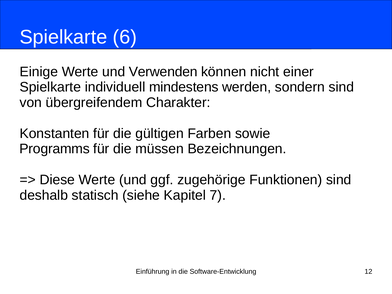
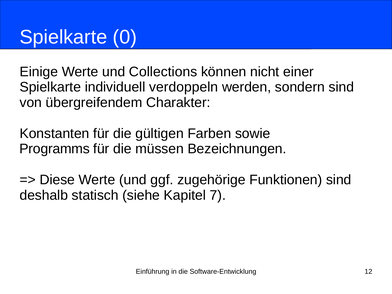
6: 6 -> 0 (125, 37)
Verwenden: Verwenden -> Collections (163, 72)
mindestens: mindestens -> verdoppeln (184, 87)
